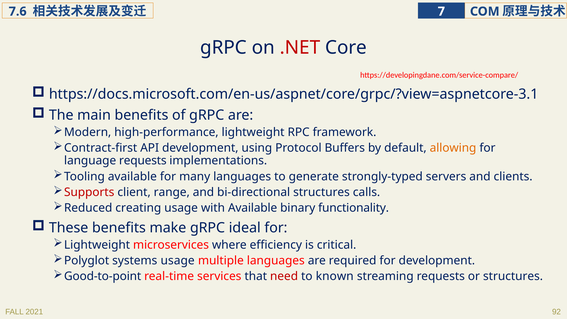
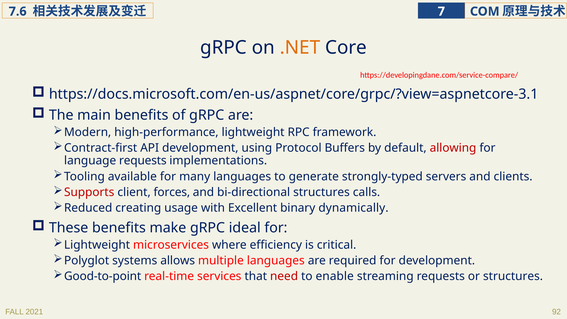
.NET colour: red -> orange (300, 48)
allowing colour: orange -> red (453, 148)
range: range -> forces (172, 192)
with Available: Available -> Excellent (253, 208)
functionality: functionality -> dynamically (353, 208)
systems usage: usage -> allows (178, 260)
known: known -> enable (335, 276)
